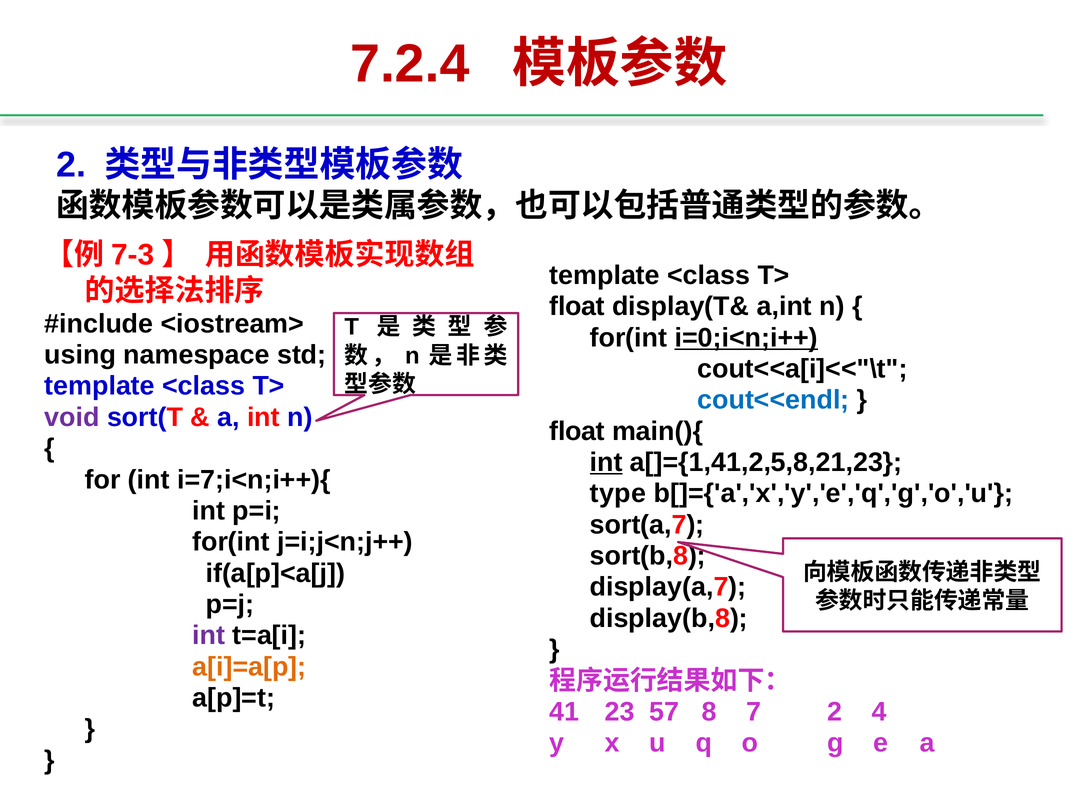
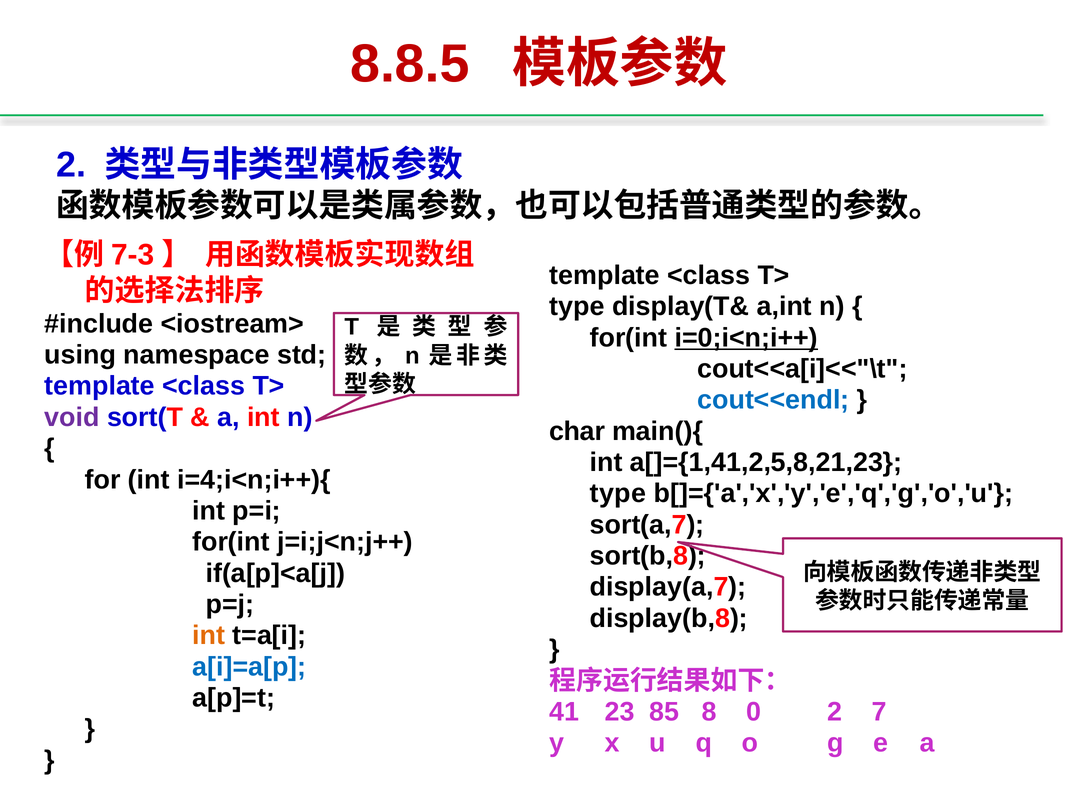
7.2.4: 7.2.4 -> 8.8.5 (410, 64)
float: float -> type (577, 307)
float: float -> char (577, 431)
int underline: present -> none (606, 463)
i=7;i<n;i++){: i=7;i<n;i++){ -> i=4;i<n;i++){ (254, 480)
int colour: purple -> orange (209, 636)
a[i]=a[p colour: orange -> blue (249, 667)
57: 57 -> 85 (664, 712)
7: 7 -> 0 (754, 712)
4: 4 -> 7 (879, 712)
